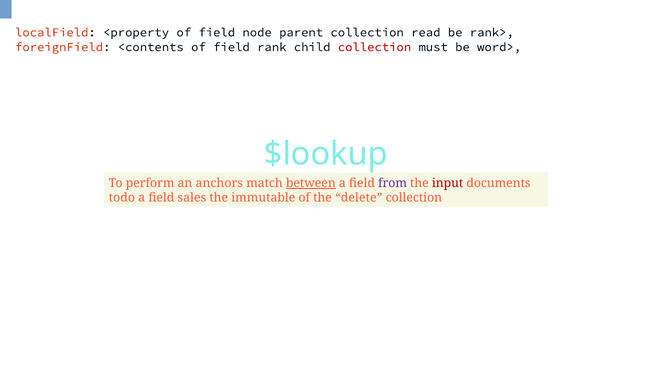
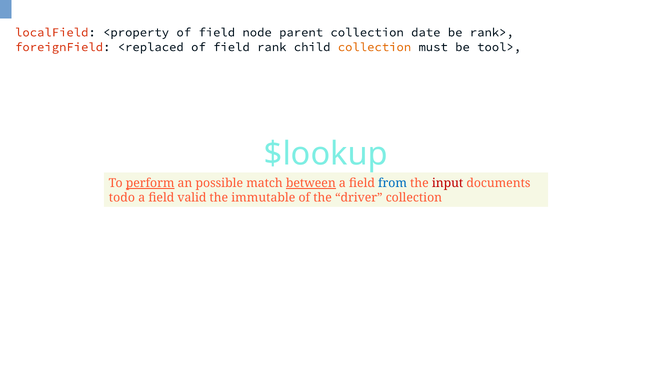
read: read -> date (426, 32)
<contents: <contents -> <replaced (151, 47)
collection colour: red -> orange (374, 47)
word>: word> -> tool> (499, 47)
perform underline: none -> present (150, 183)
anchors: anchors -> possible (219, 183)
from colour: purple -> blue (393, 183)
sales: sales -> valid (192, 198)
delete: delete -> driver (359, 198)
